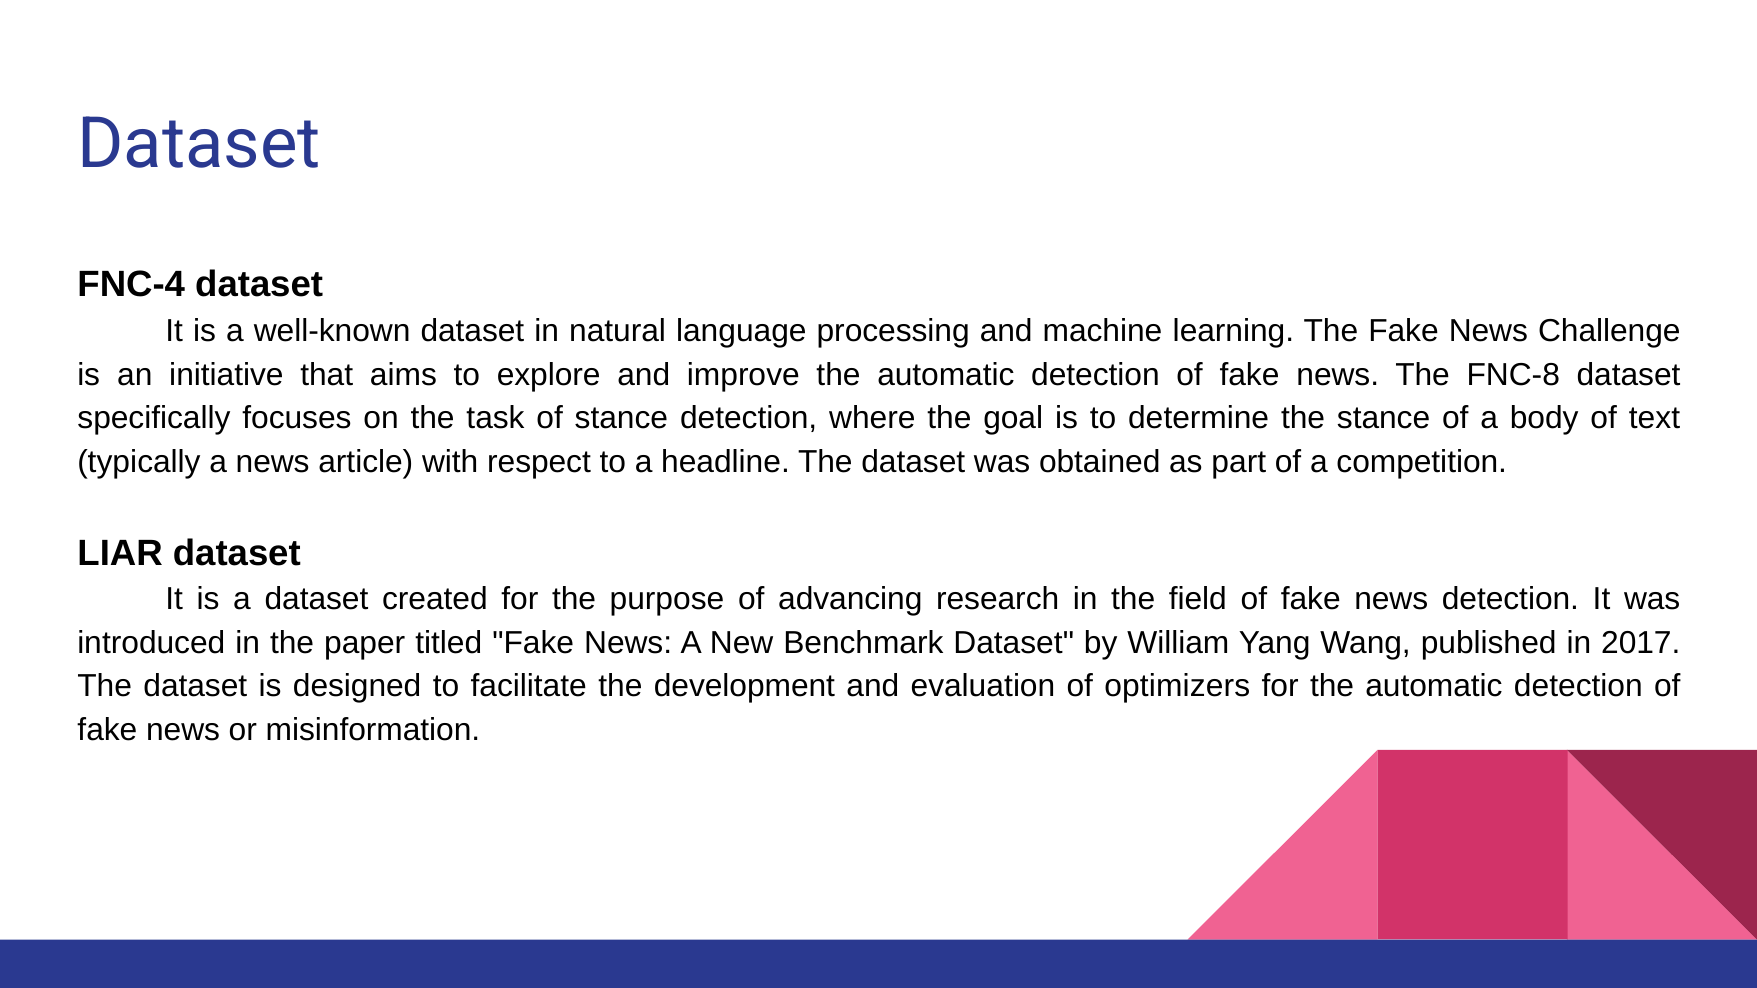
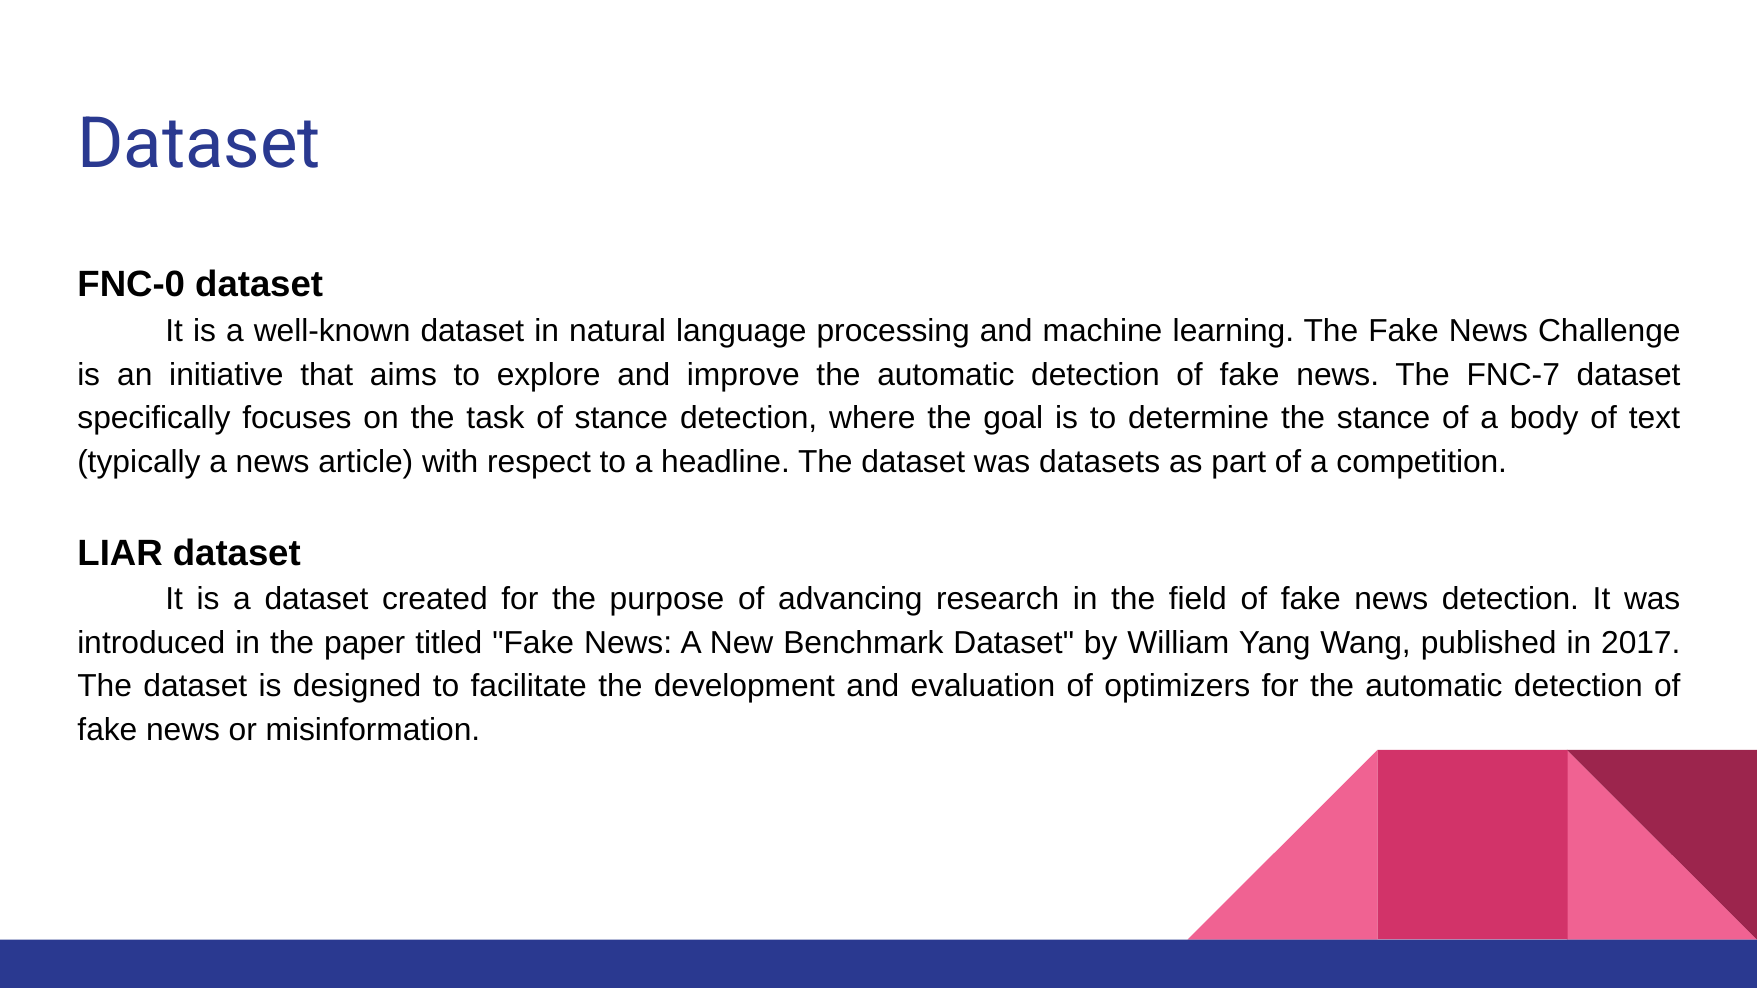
FNC-4: FNC-4 -> FNC-0 (131, 285)
FNC-8: FNC-8 -> FNC-7 (1513, 375)
obtained: obtained -> datasets (1100, 462)
